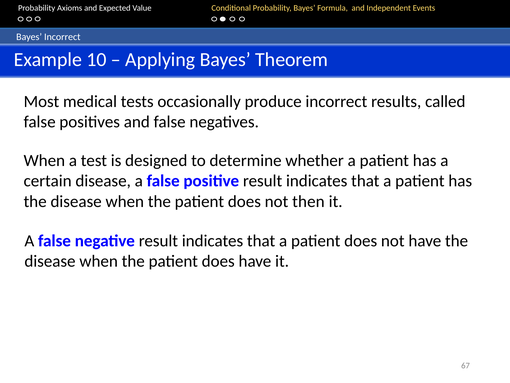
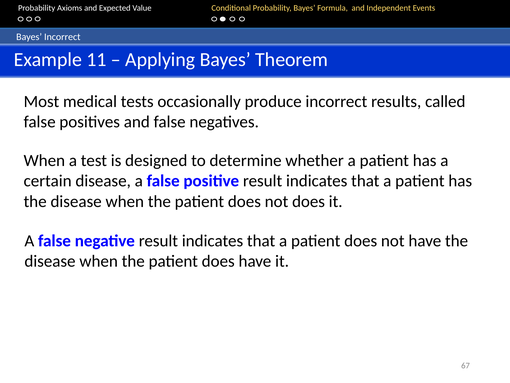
10: 10 -> 11 (96, 60)
not then: then -> does (309, 201)
